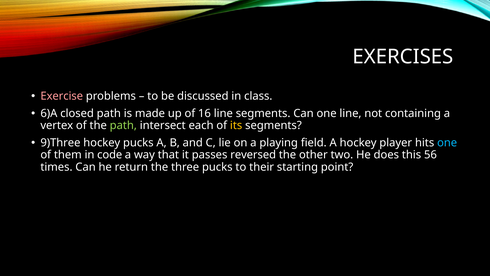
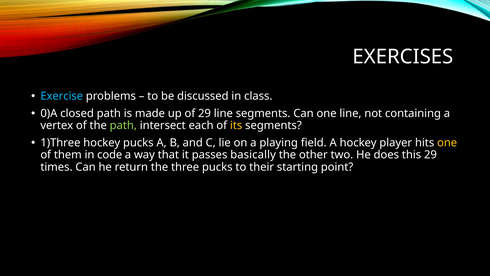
Exercise colour: pink -> light blue (62, 96)
6)A: 6)A -> 0)A (49, 113)
of 16: 16 -> 29 (204, 113)
9)Three: 9)Three -> 1)Three (60, 143)
one colour: light blue -> yellow (447, 143)
reversed: reversed -> basically (253, 155)
this 56: 56 -> 29 (430, 155)
